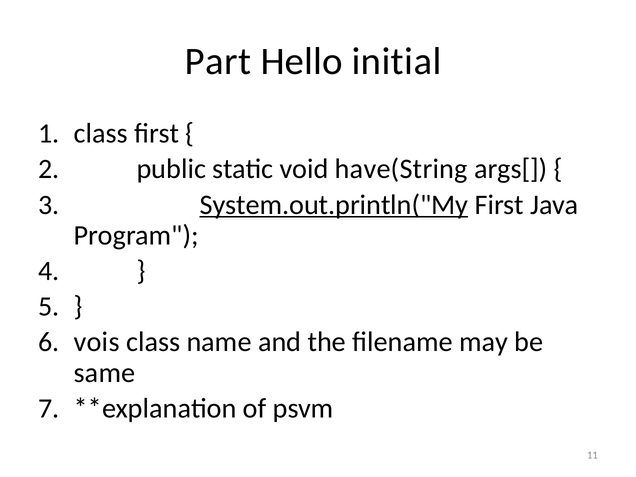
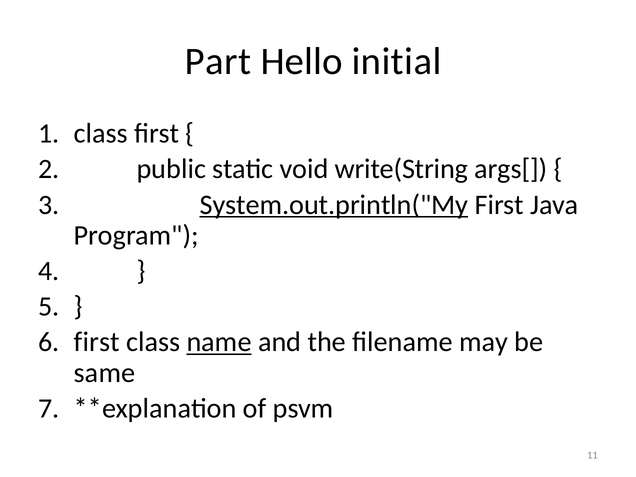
have(String: have(String -> write(String (401, 169)
vois: vois -> first (97, 342)
name underline: none -> present (219, 342)
